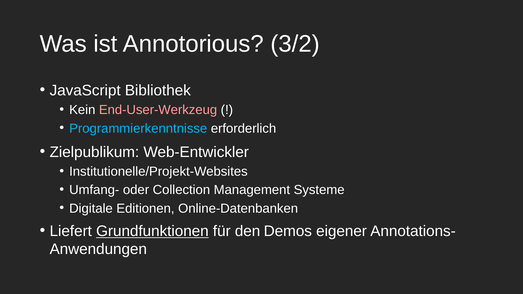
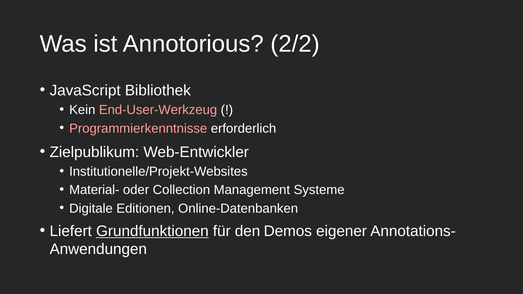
3/2: 3/2 -> 2/2 (295, 44)
Programmierkenntnisse colour: light blue -> pink (138, 128)
Umfang-: Umfang- -> Material- (94, 190)
